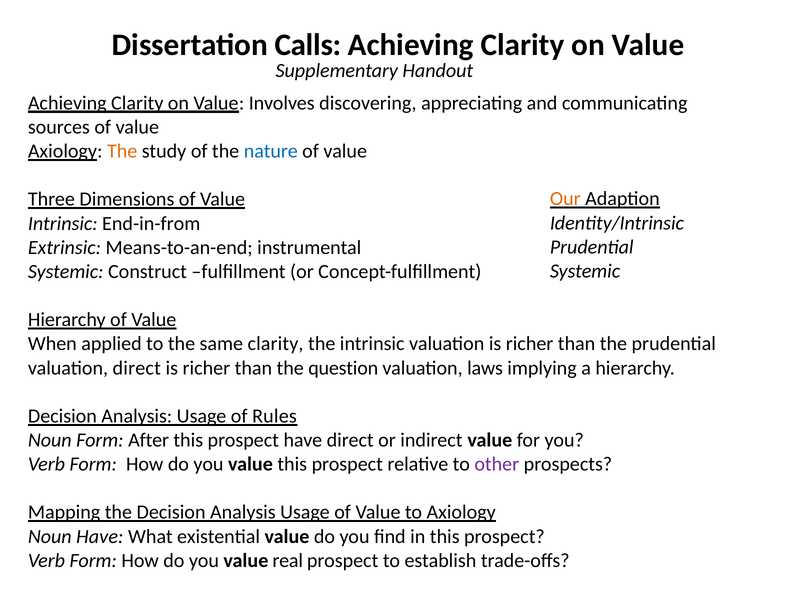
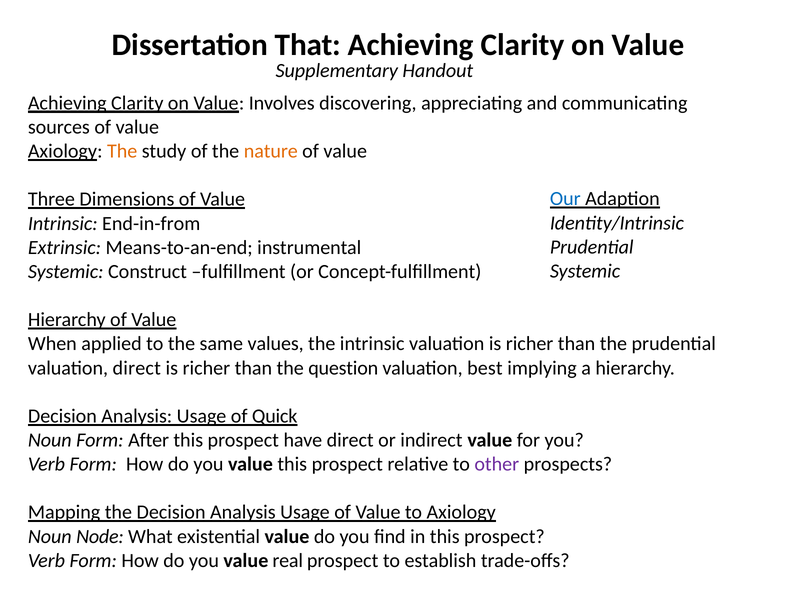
Calls: Calls -> That (308, 45)
nature colour: blue -> orange (271, 151)
Our colour: orange -> blue (565, 199)
same clarity: clarity -> values (276, 344)
laws: laws -> best (485, 368)
Rules: Rules -> Quick (275, 416)
Noun Have: Have -> Node (100, 537)
